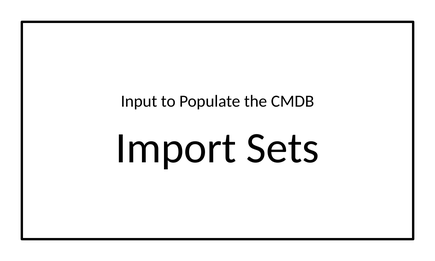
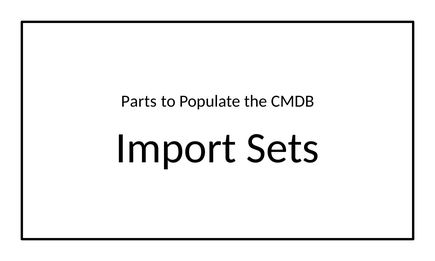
Input: Input -> Parts (139, 101)
